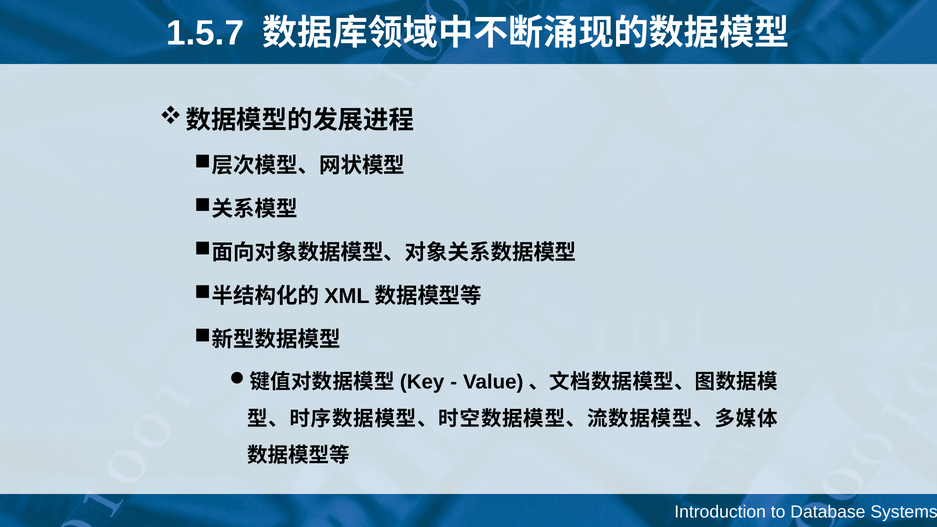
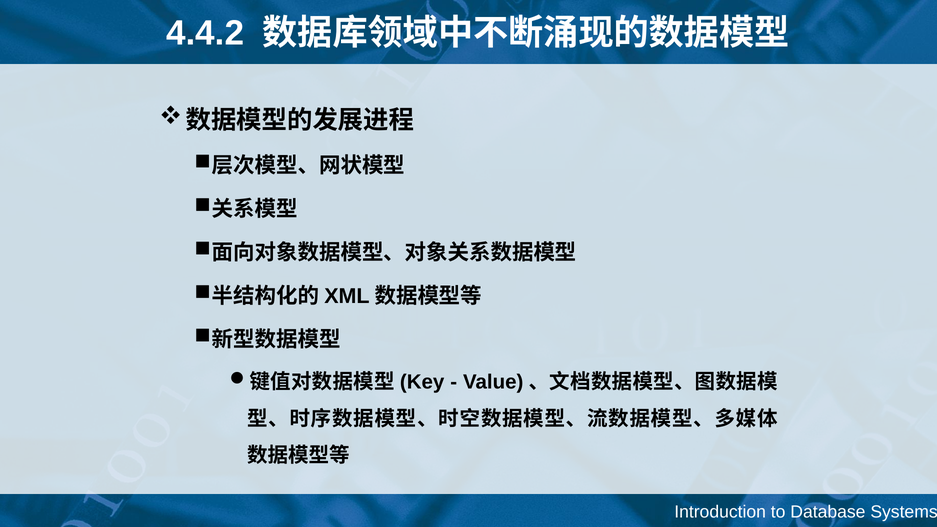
1.5.7: 1.5.7 -> 4.4.2 (205, 33)
